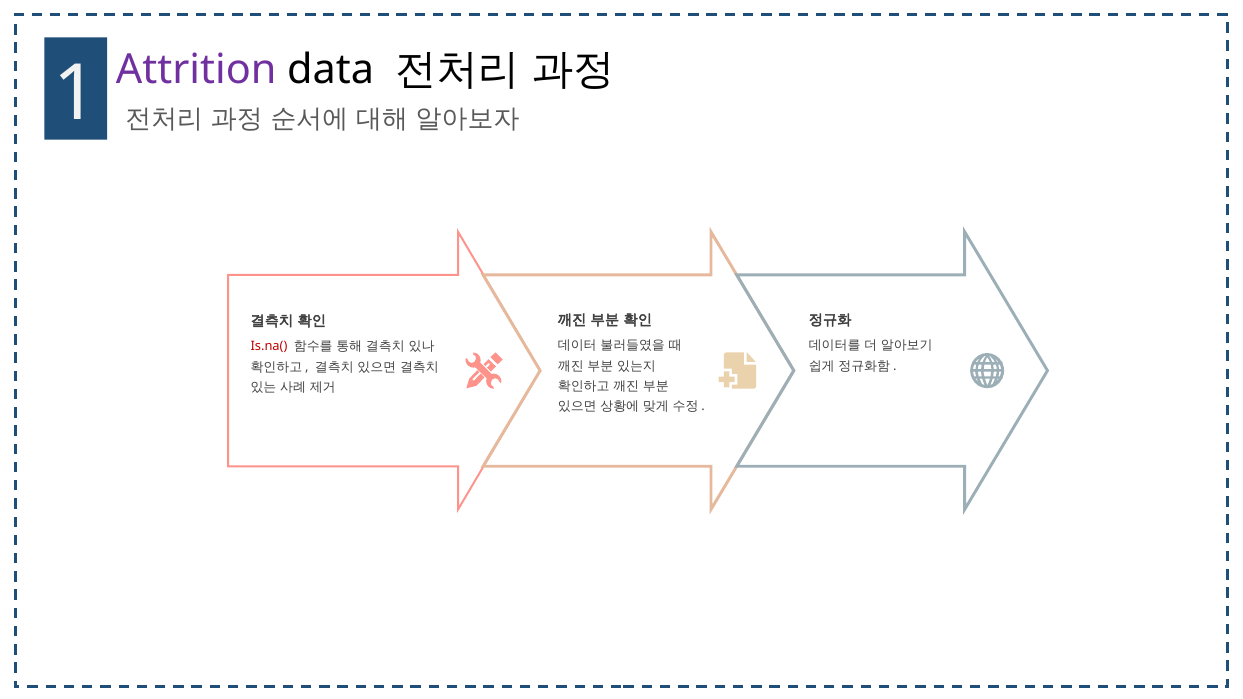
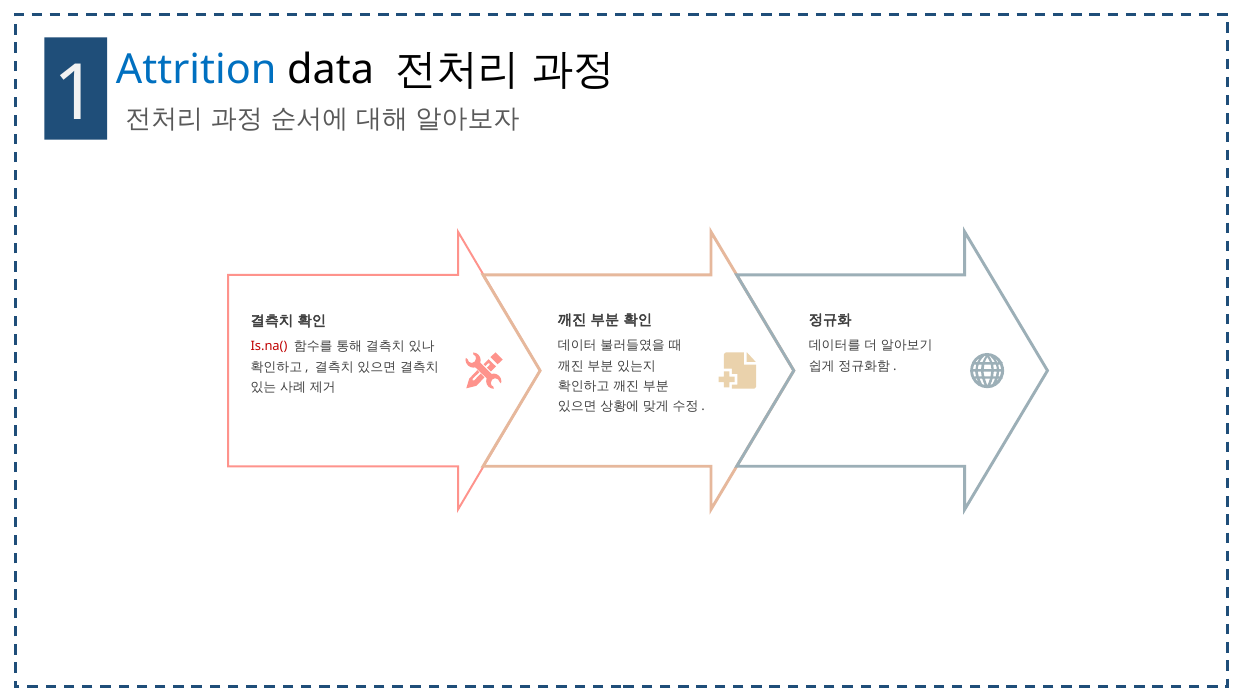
Attrition colour: purple -> blue (196, 70)
